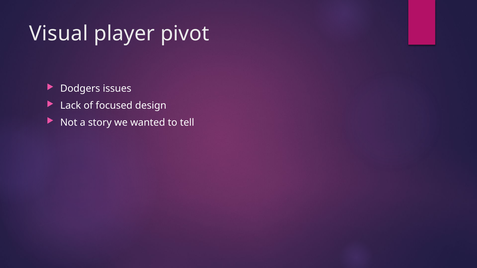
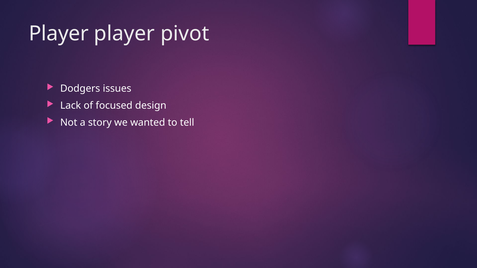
Visual: Visual -> Player (59, 33)
